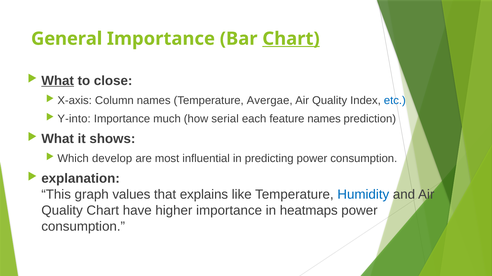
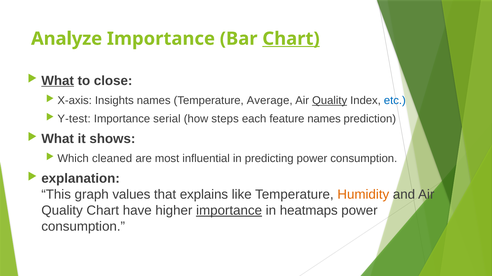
General: General -> Analyze (67, 39)
Column: Column -> Insights (114, 101)
Avergae: Avergae -> Average (270, 101)
Quality underline: none -> present (330, 101)
Y-into: Y-into -> Y-test (74, 119)
much: much -> serial (167, 119)
serial: serial -> steps (225, 119)
develop: develop -> cleaned (112, 159)
Humidity colour: blue -> orange (363, 195)
importance underline: none -> present (229, 211)
